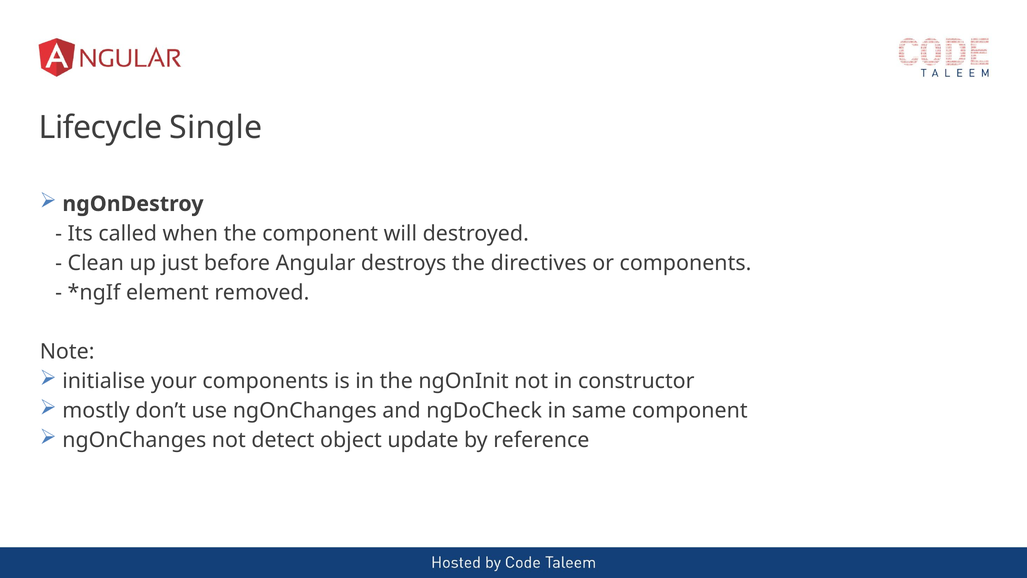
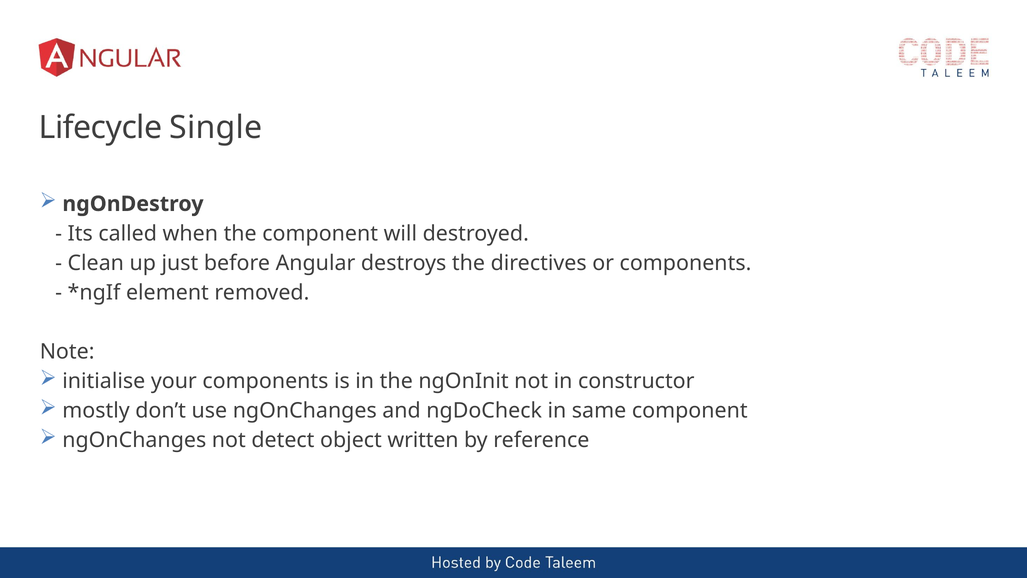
update: update -> written (423, 440)
